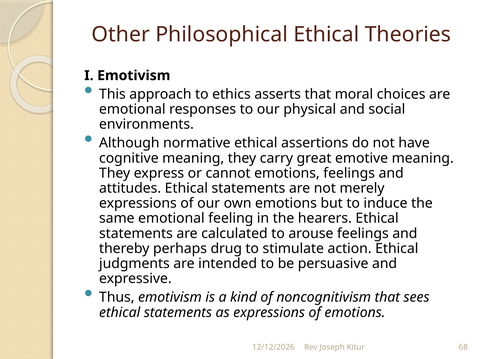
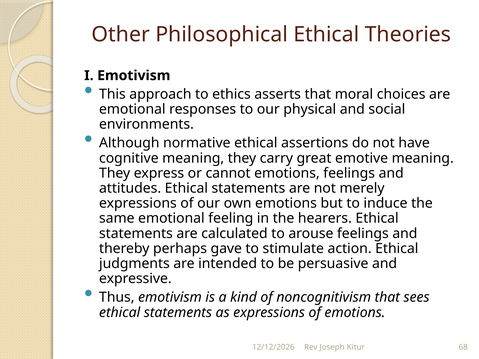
drug: drug -> gave (226, 249)
